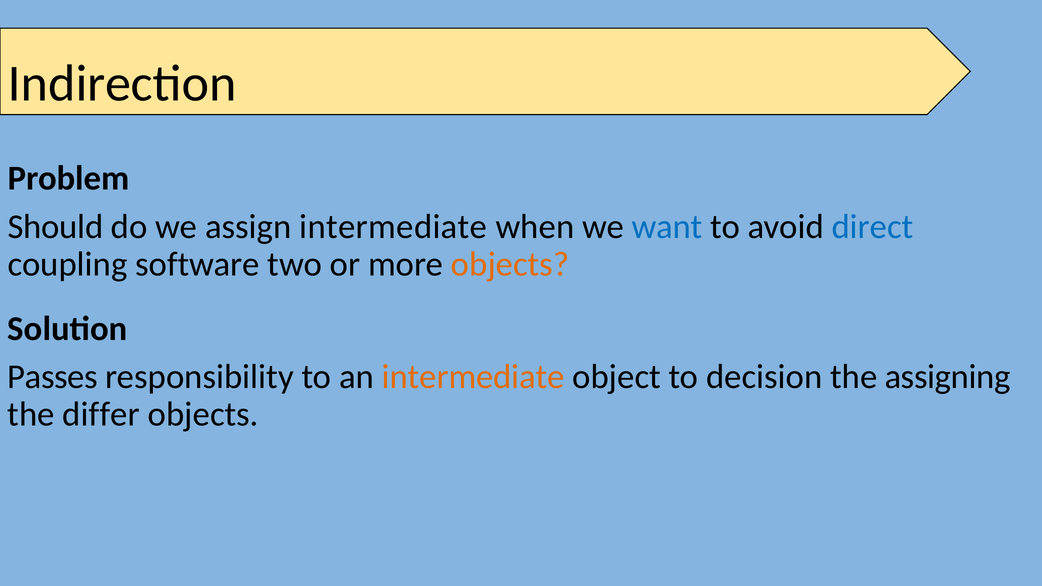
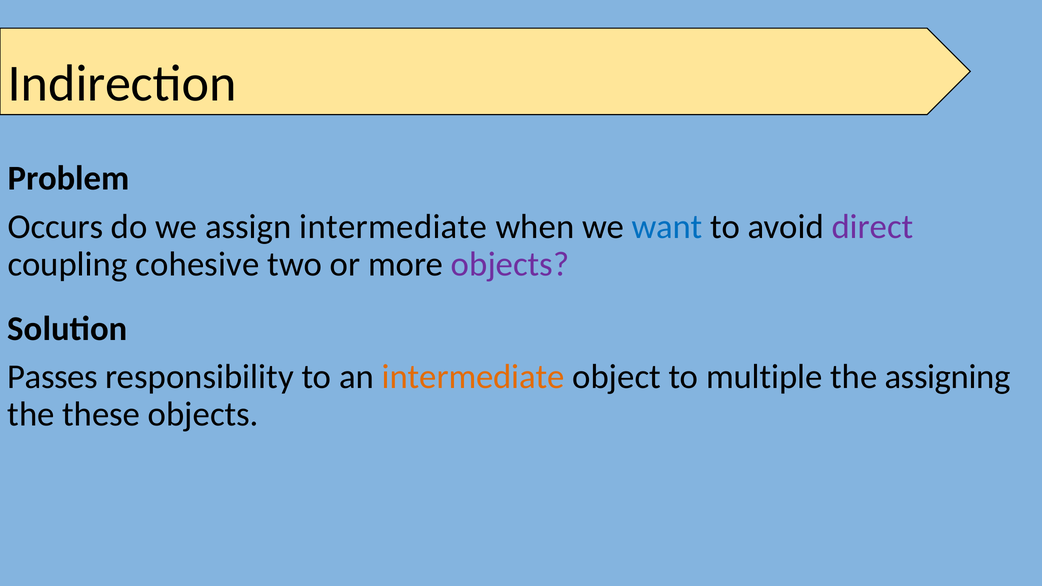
Should: Should -> Occurs (55, 227)
direct colour: blue -> purple (872, 227)
software: software -> cohesive (197, 264)
objects colour: orange -> purple (510, 264)
decision: decision -> multiple (764, 377)
differ: differ -> these (101, 415)
